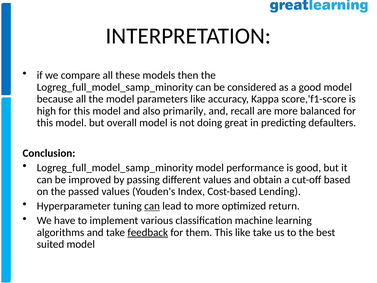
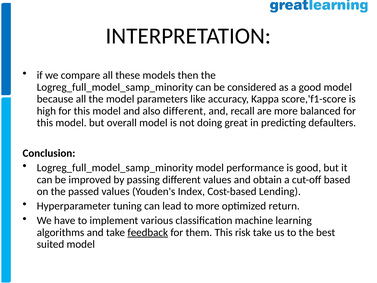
also primarily: primarily -> different (184, 111)
can underline: present -> none (152, 206)
This like: like -> risk (243, 232)
